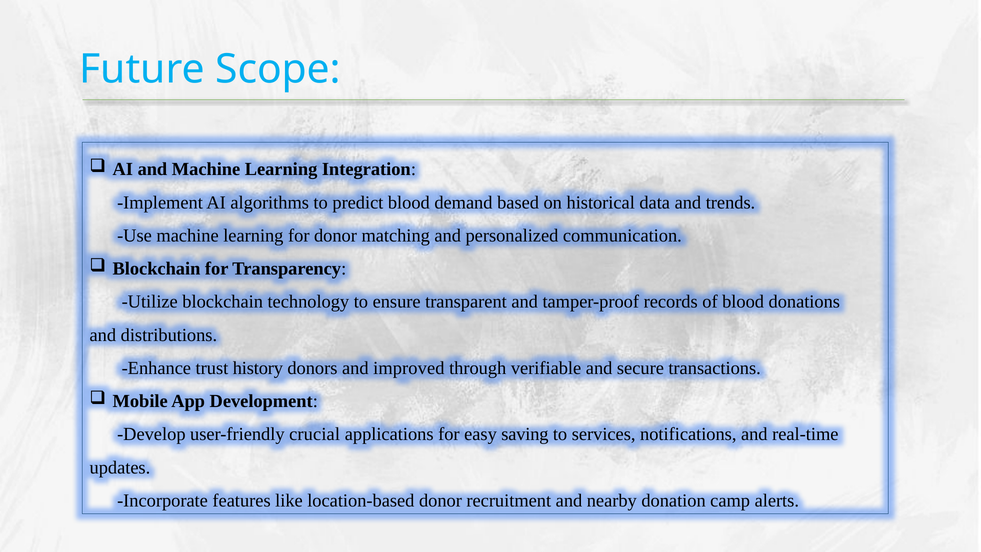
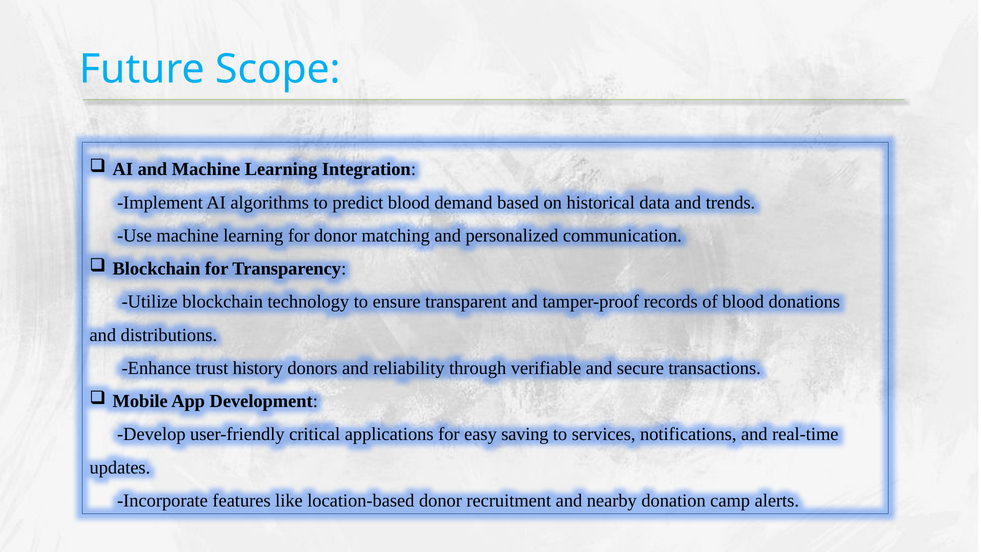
improved: improved -> reliability (409, 368)
crucial: crucial -> critical (315, 434)
